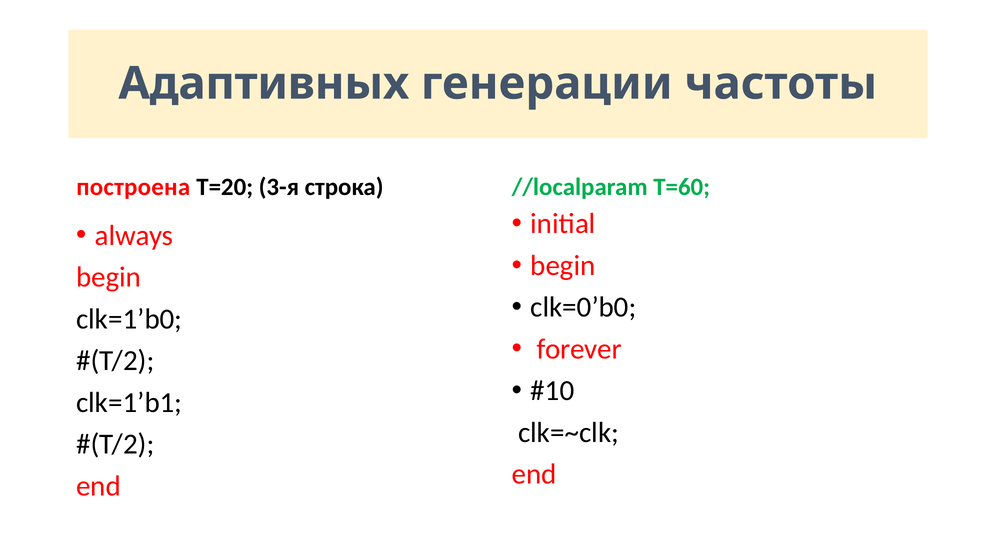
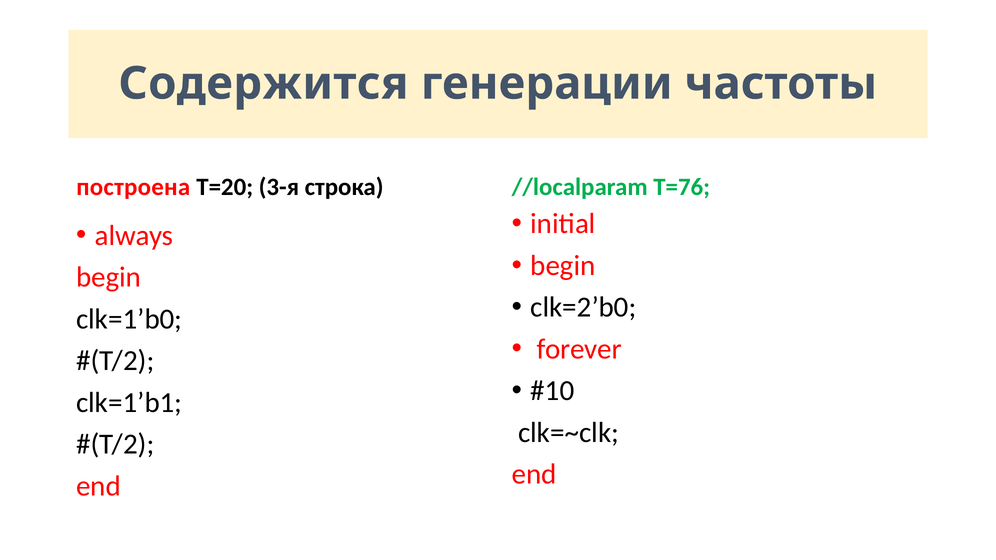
Адаптивных: Адаптивных -> Содержится (263, 84)
T=60: T=60 -> T=76 (682, 187)
clk=0’b0: clk=0’b0 -> clk=2’b0 (583, 307)
